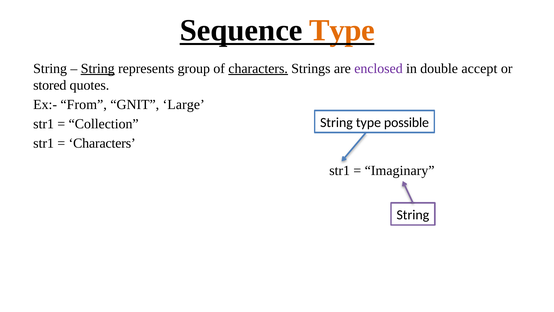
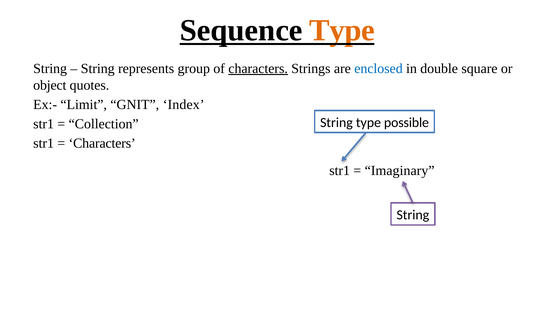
String underline: present -> none (98, 68)
enclosed colour: purple -> blue (378, 68)
accept: accept -> square (479, 68)
stored: stored -> object (50, 85)
From: From -> Limit (84, 104)
Large: Large -> Index (184, 104)
